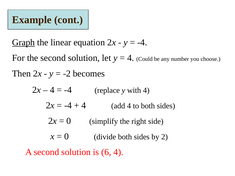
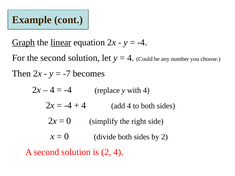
linear underline: none -> present (61, 43)
-2: -2 -> -7 (67, 74)
is 6: 6 -> 2 (106, 152)
